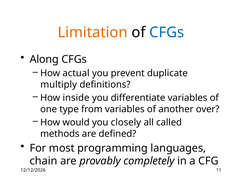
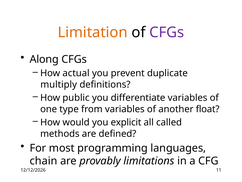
CFGs colour: blue -> purple (167, 32)
inside: inside -> public (76, 98)
over: over -> float (208, 109)
closely: closely -> explicit (126, 122)
completely: completely -> limitations (149, 161)
